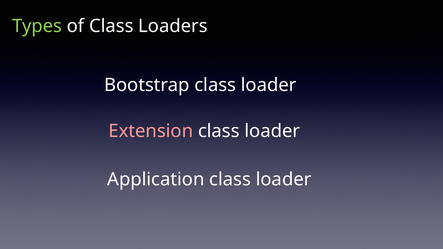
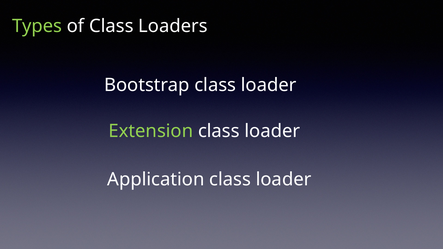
Extension colour: pink -> light green (151, 131)
